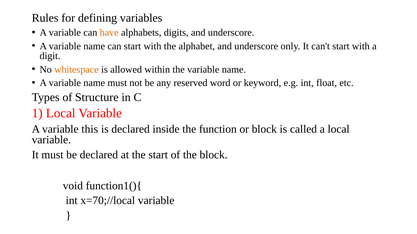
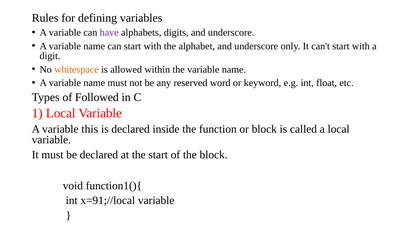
have colour: orange -> purple (109, 33)
Structure: Structure -> Followed (97, 98)
x=70;//local: x=70;//local -> x=91;//local (108, 201)
